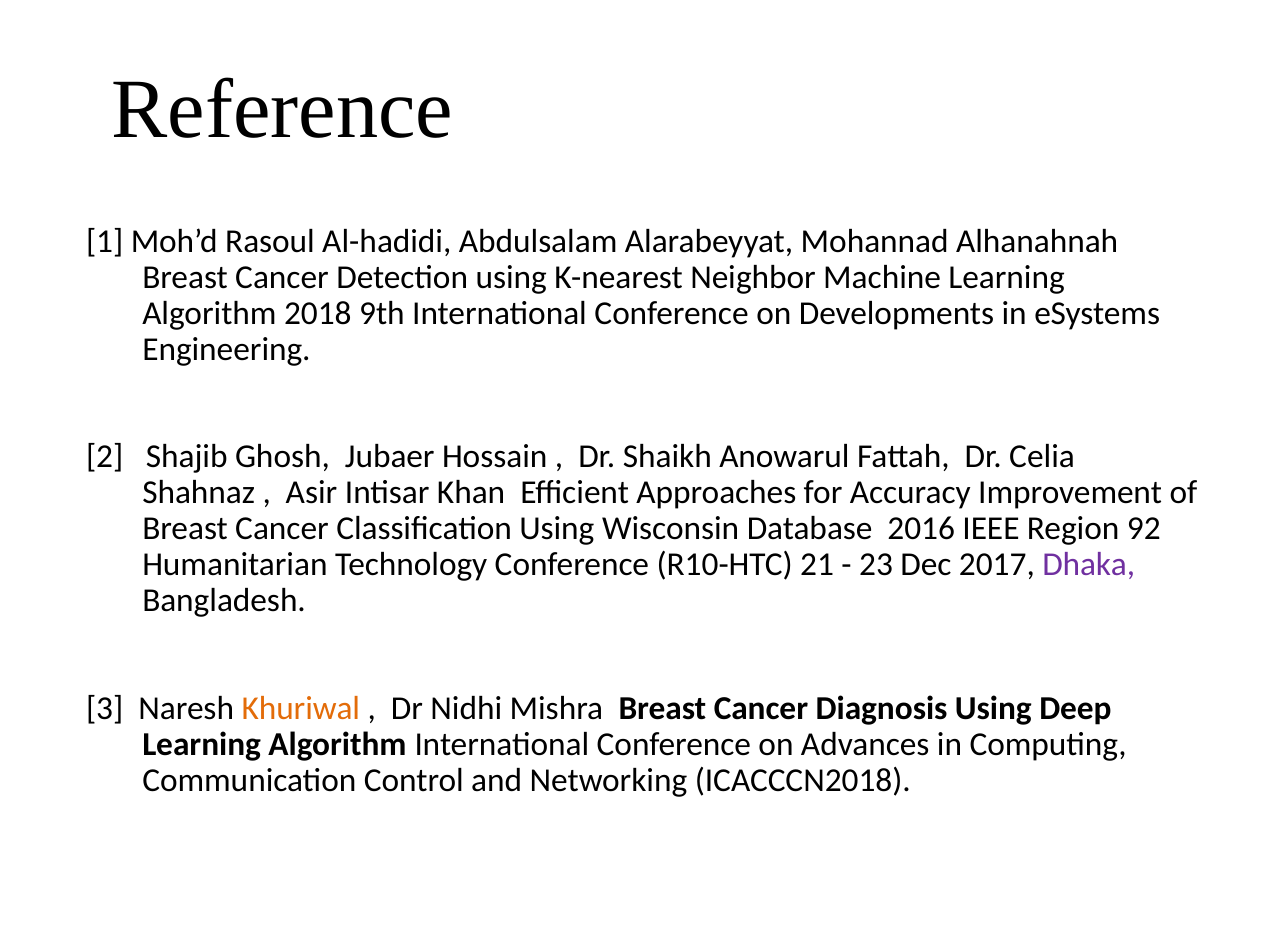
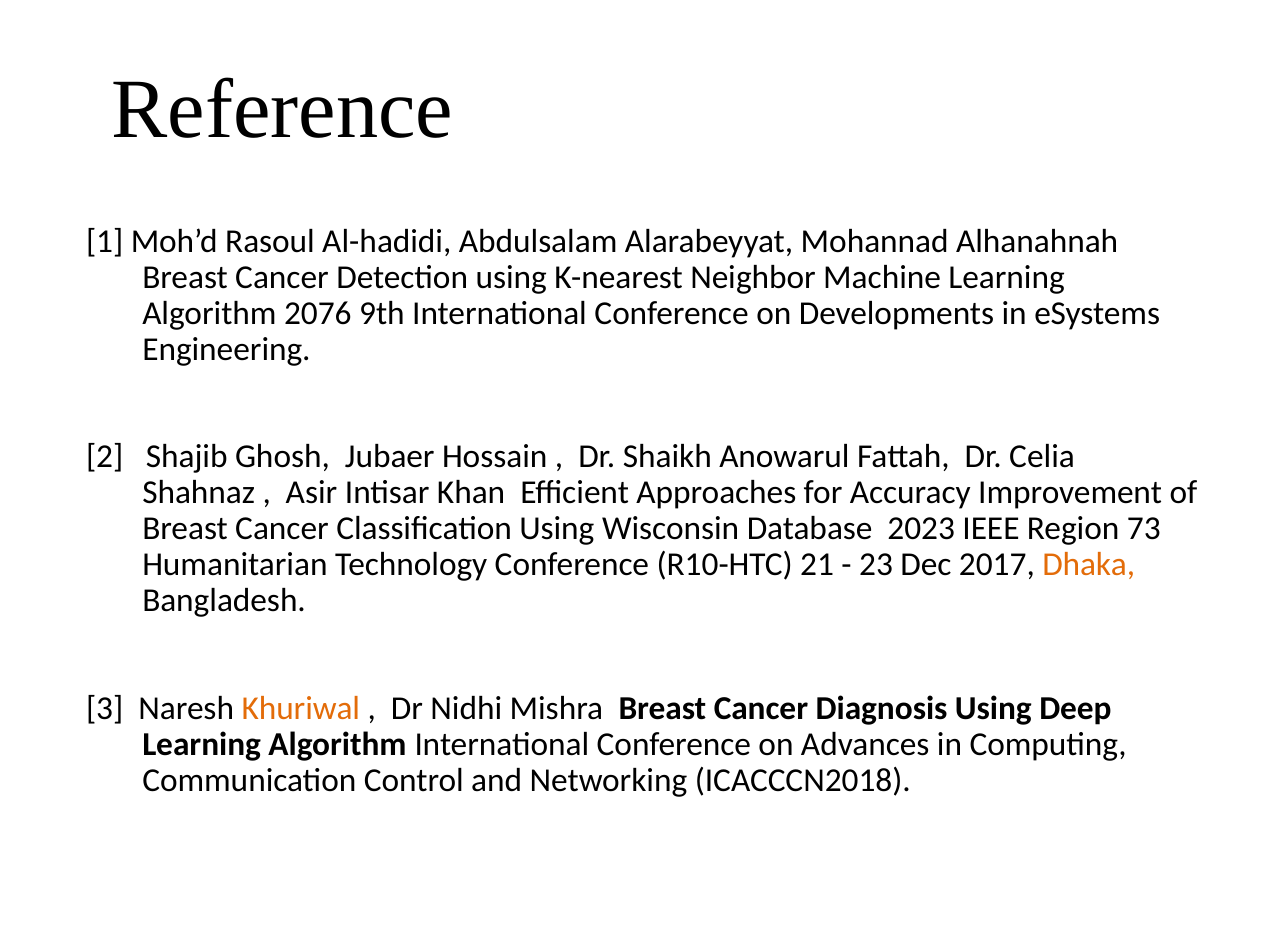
2018: 2018 -> 2076 (318, 313)
2016: 2016 -> 2023 (921, 529)
92: 92 -> 73 (1144, 529)
Dhaka colour: purple -> orange (1089, 565)
